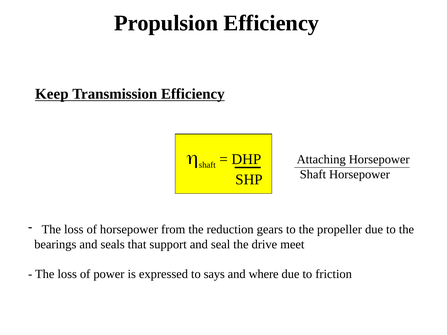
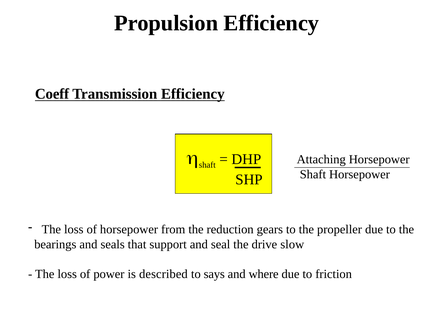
Keep: Keep -> Coeff (52, 94)
meet: meet -> slow (292, 244)
expressed: expressed -> described (163, 274)
